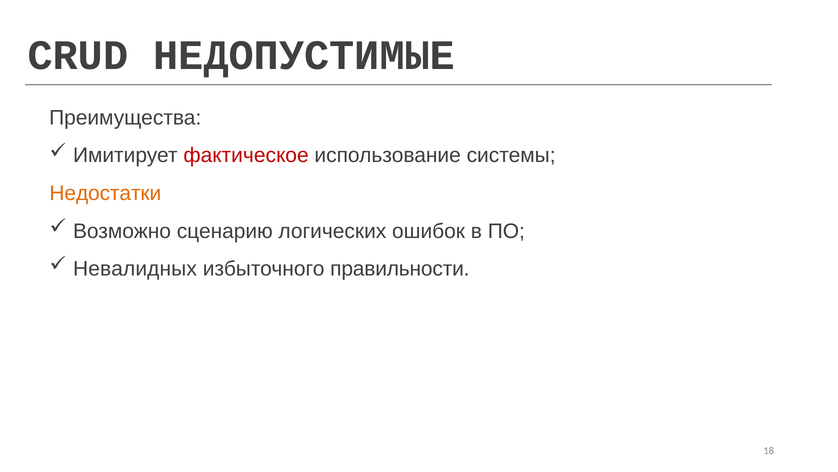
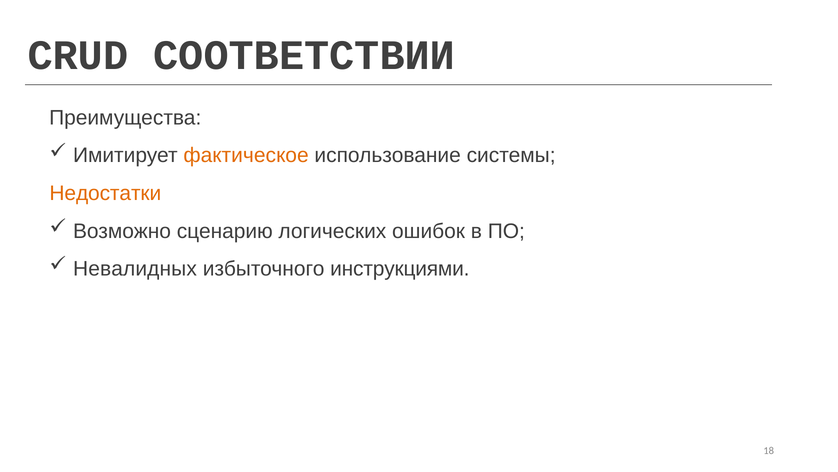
НЕДОПУСТИМЫЕ: НЕДОПУСТИМЫЕ -> СООТВЕТСТВИИ (304, 56)
фактическое colour: red -> orange (246, 155)
правильности: правильности -> инструкциями (400, 268)
